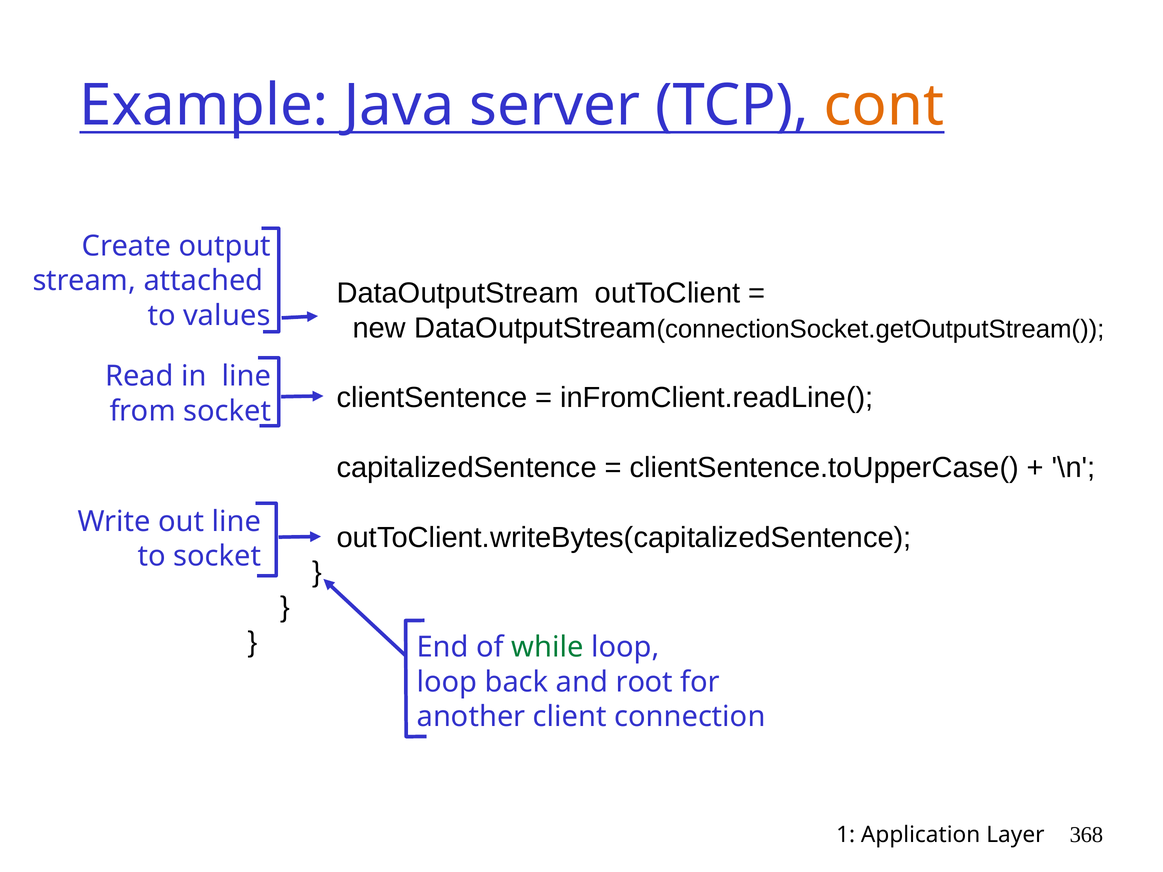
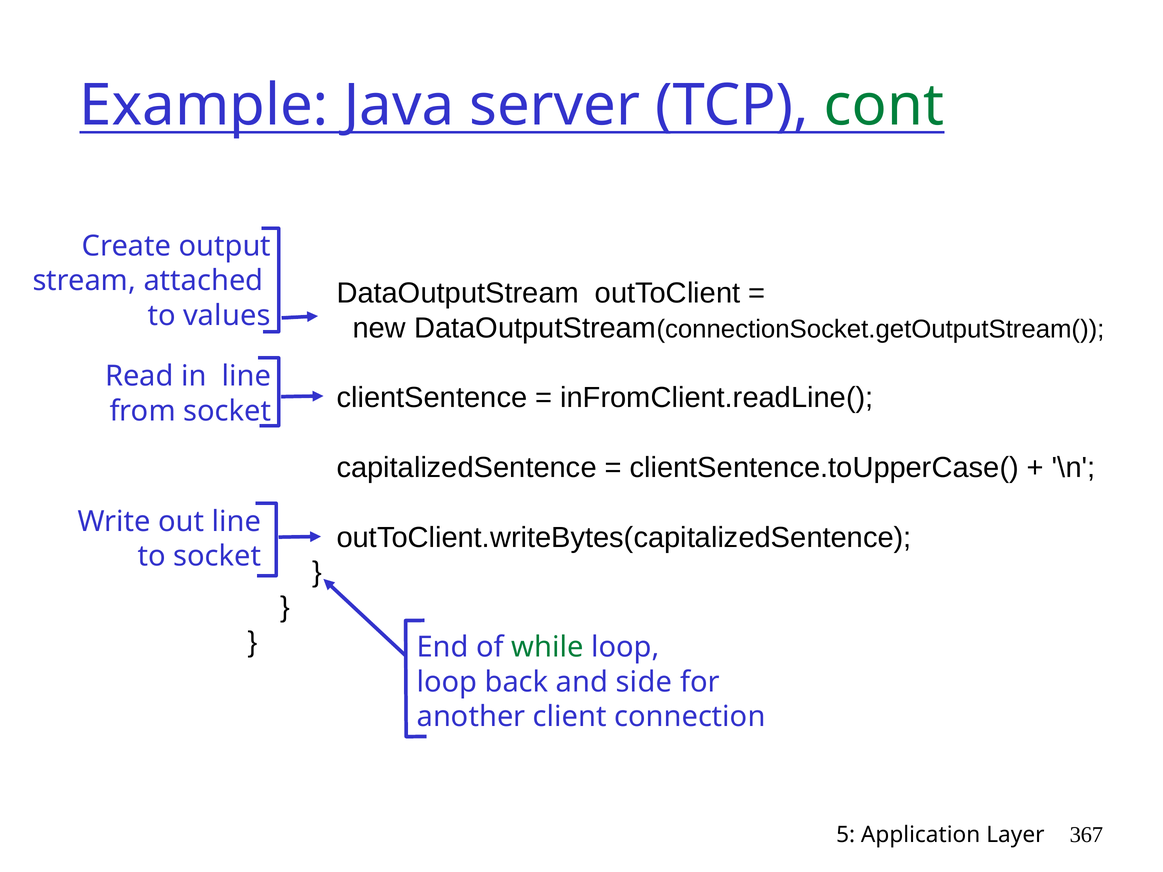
cont colour: orange -> green (884, 106)
root: root -> side (644, 682)
1: 1 -> 5 (846, 835)
368: 368 -> 367 (1086, 835)
